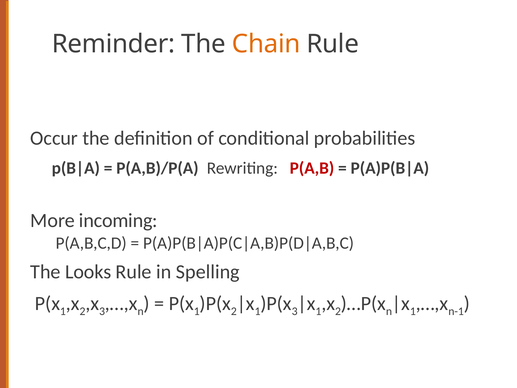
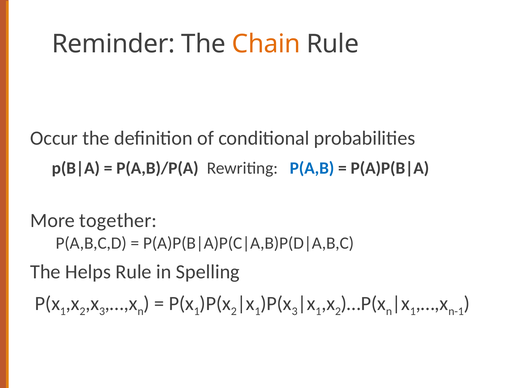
P(A,B colour: red -> blue (312, 168)
incoming: incoming -> together (118, 221)
Looks: Looks -> Helps (88, 272)
